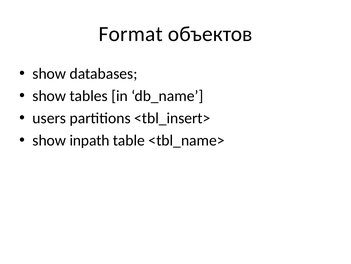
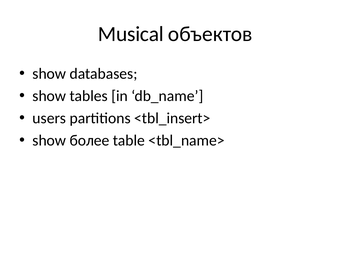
Format: Format -> Musical (131, 34)
inpath: inpath -> более (89, 140)
